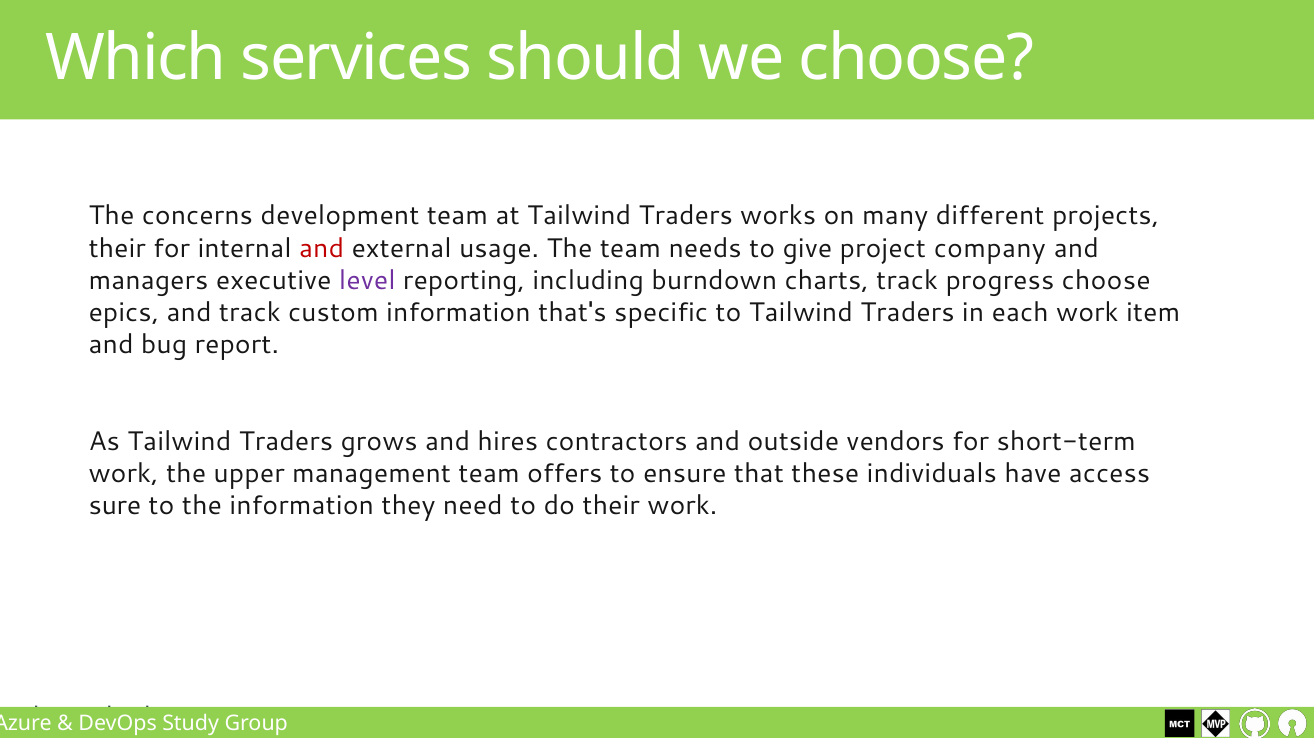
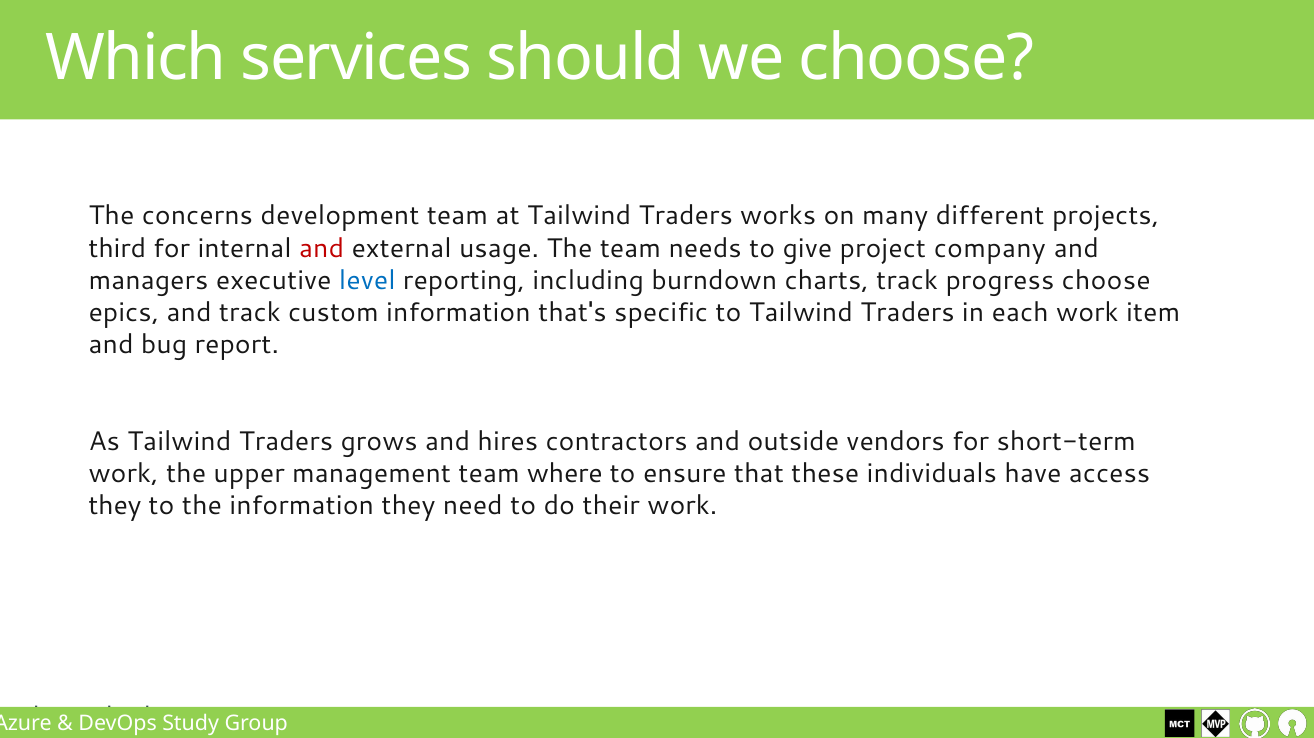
their: their -> third (117, 248)
level colour: purple -> blue (367, 281)
offers: offers -> where (565, 474)
sure: sure -> they (115, 506)
